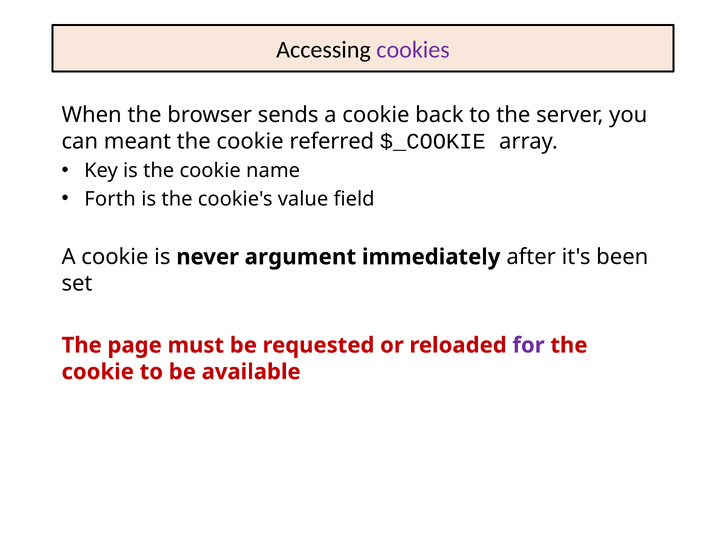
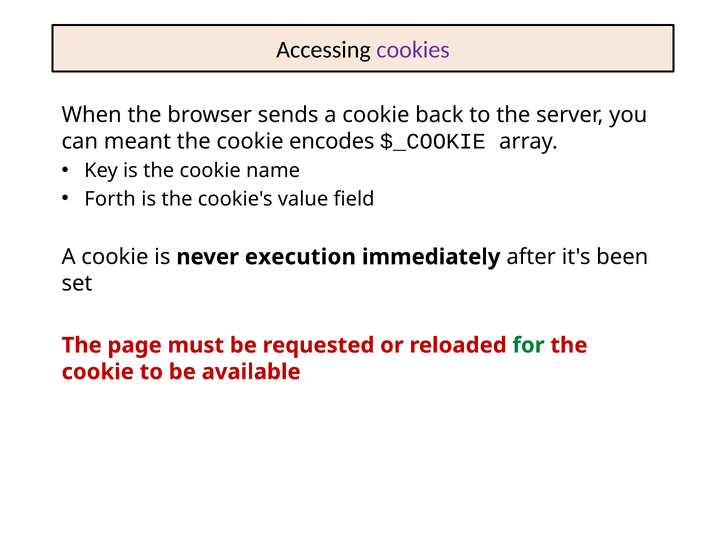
referred: referred -> encodes (332, 141)
argument: argument -> execution (300, 257)
for colour: purple -> green (529, 345)
